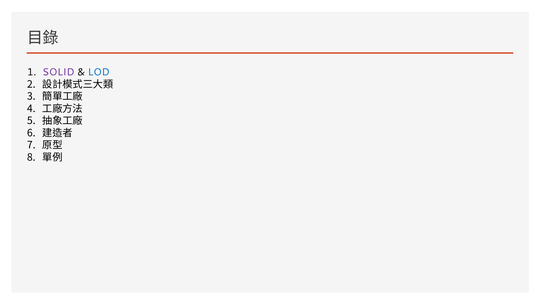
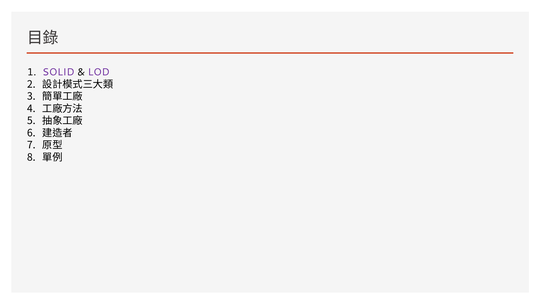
LOD colour: blue -> purple (99, 72)
